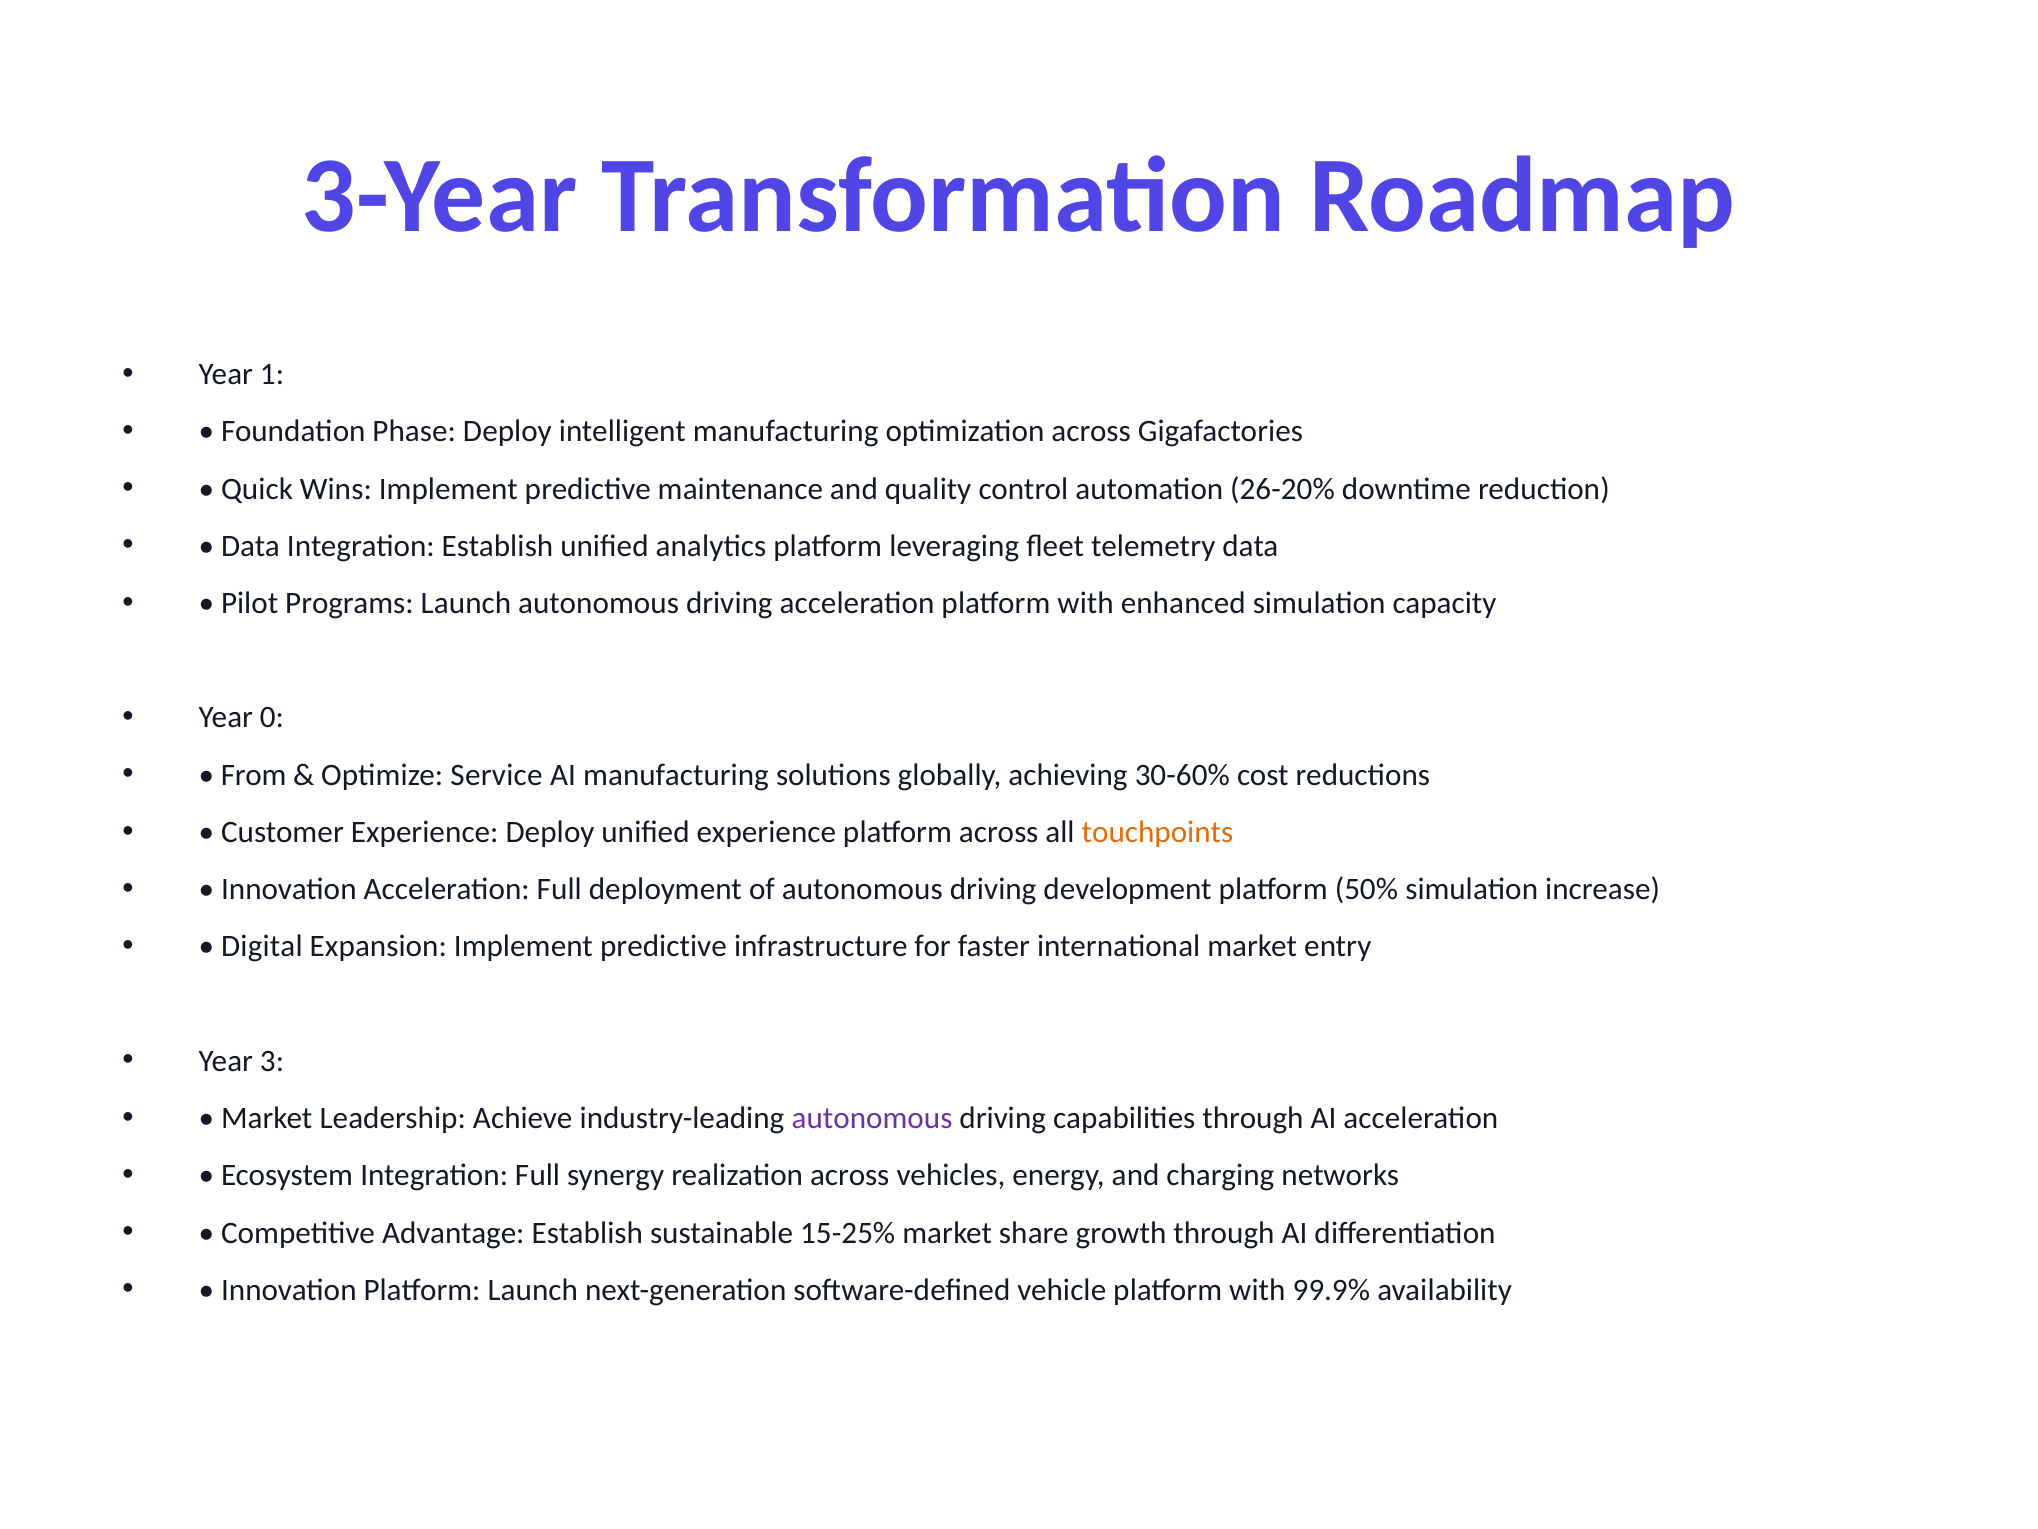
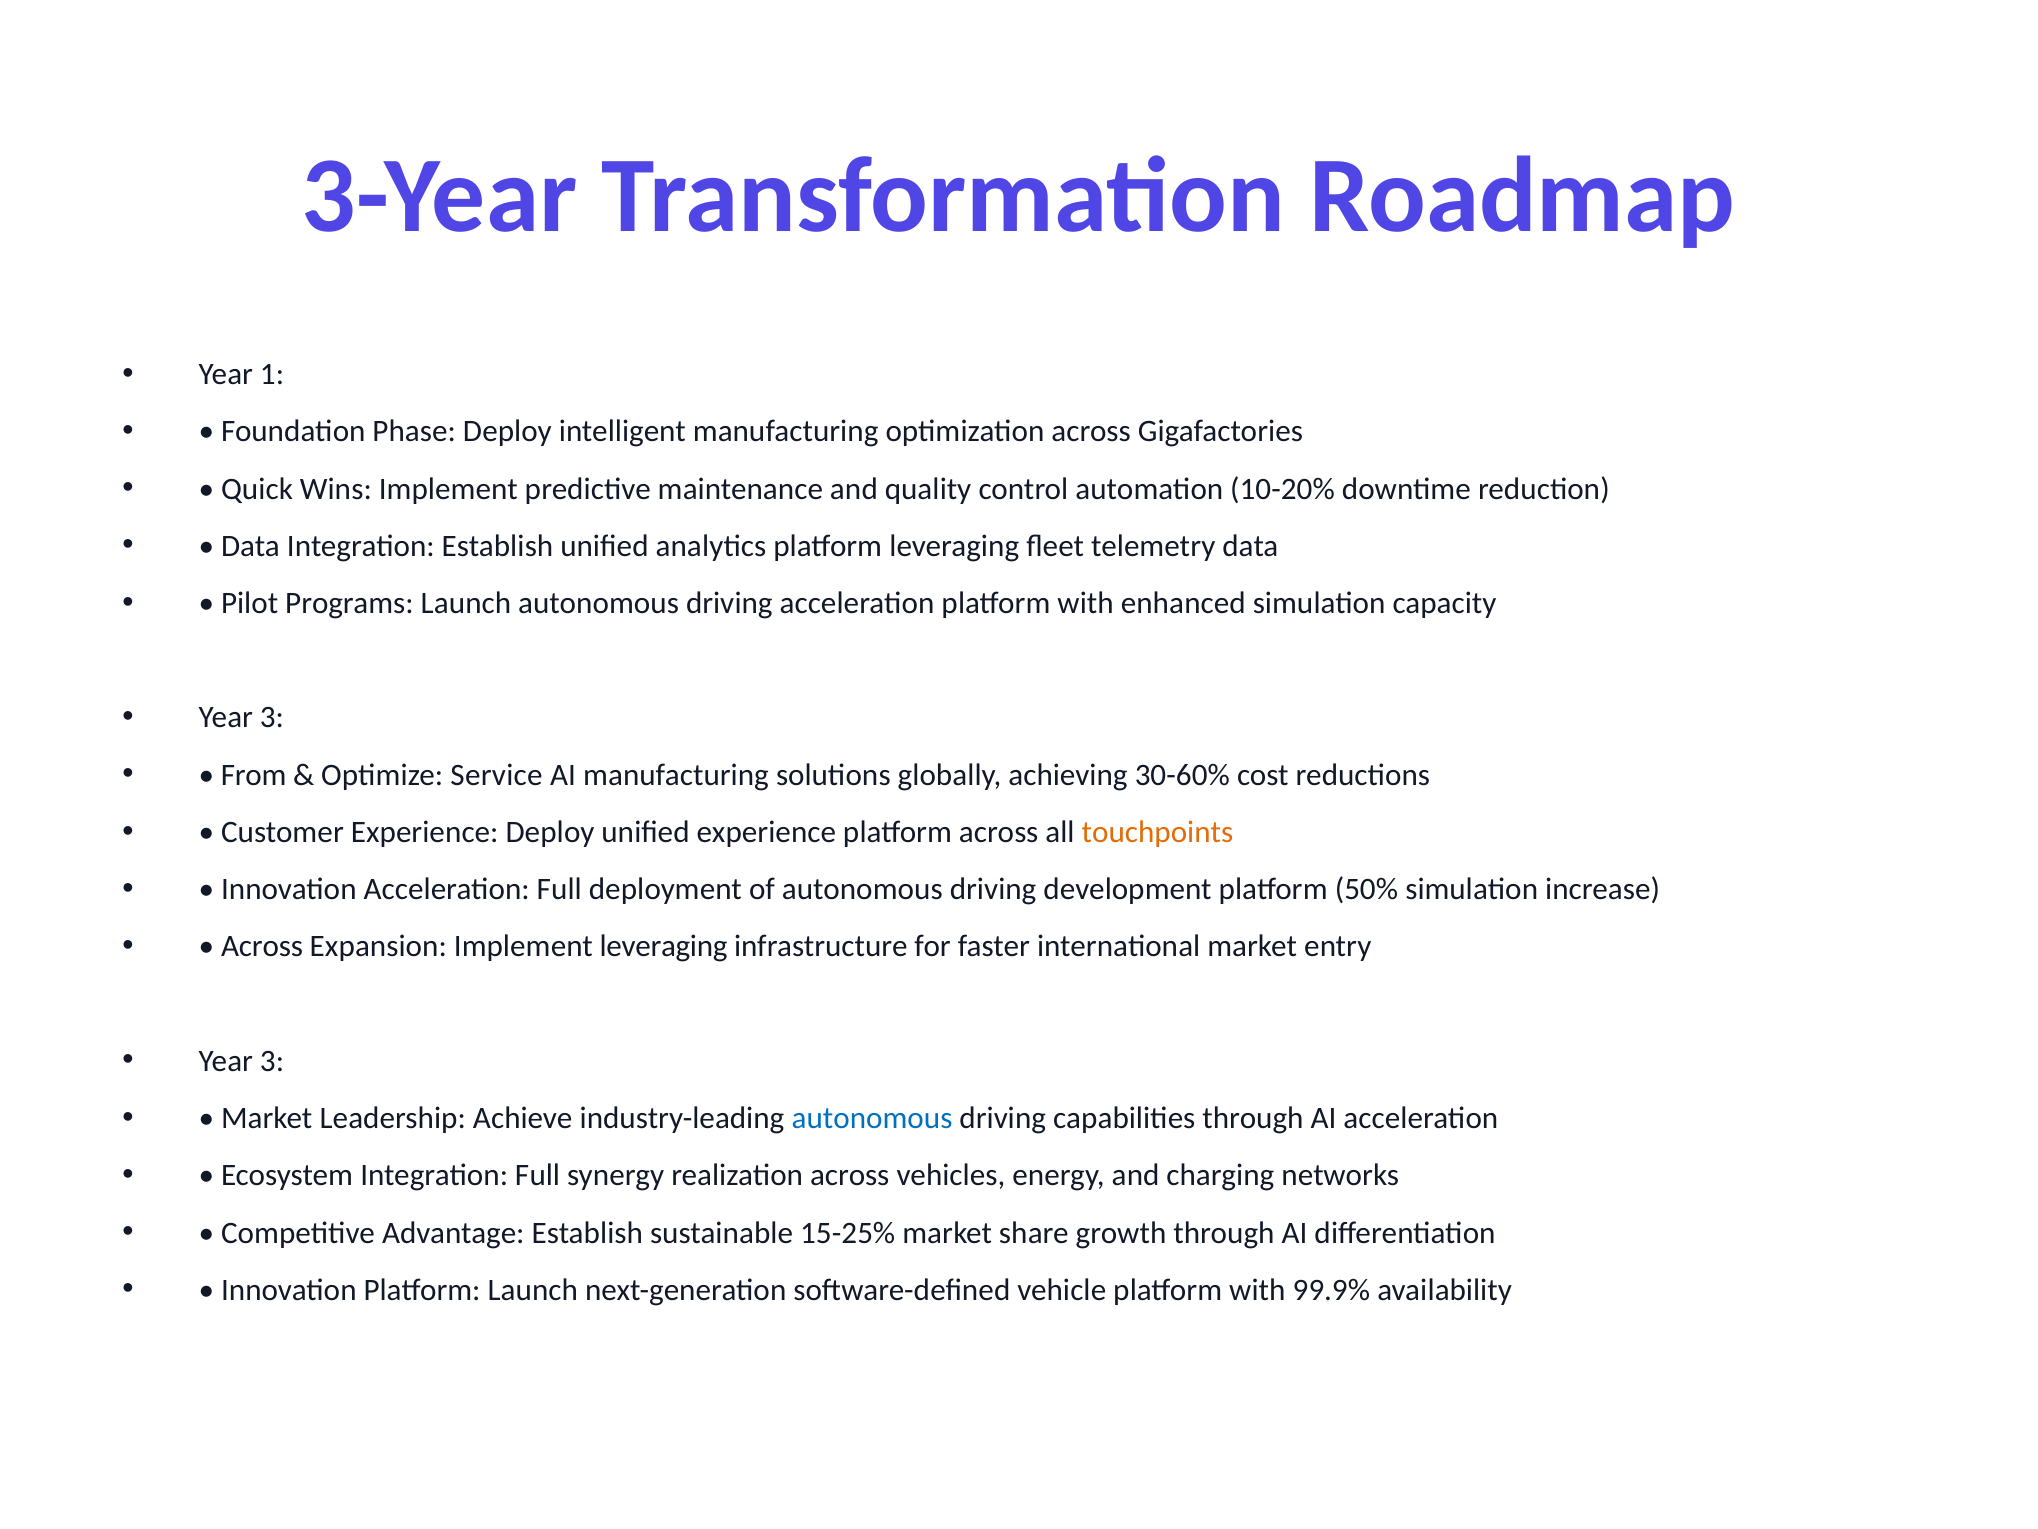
26-20%: 26-20% -> 10-20% (1282, 489)
0: 0 -> 3 (272, 717)
Digital: Digital -> Across (262, 946)
Expansion Implement predictive: predictive -> leveraging (664, 946)
autonomous colour: purple -> blue (872, 1118)
